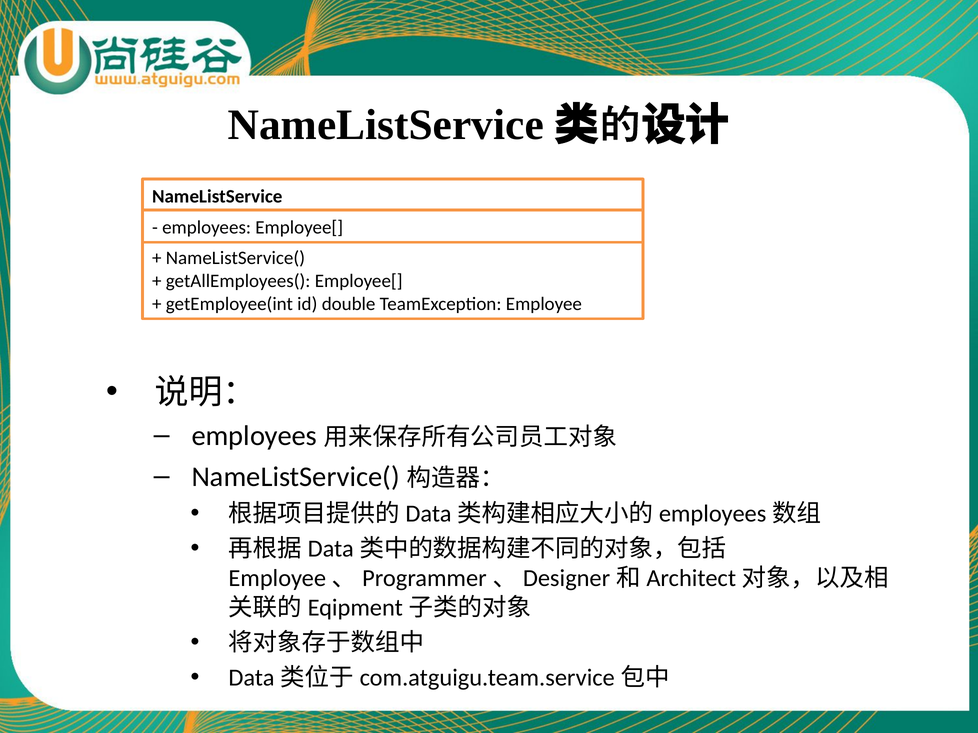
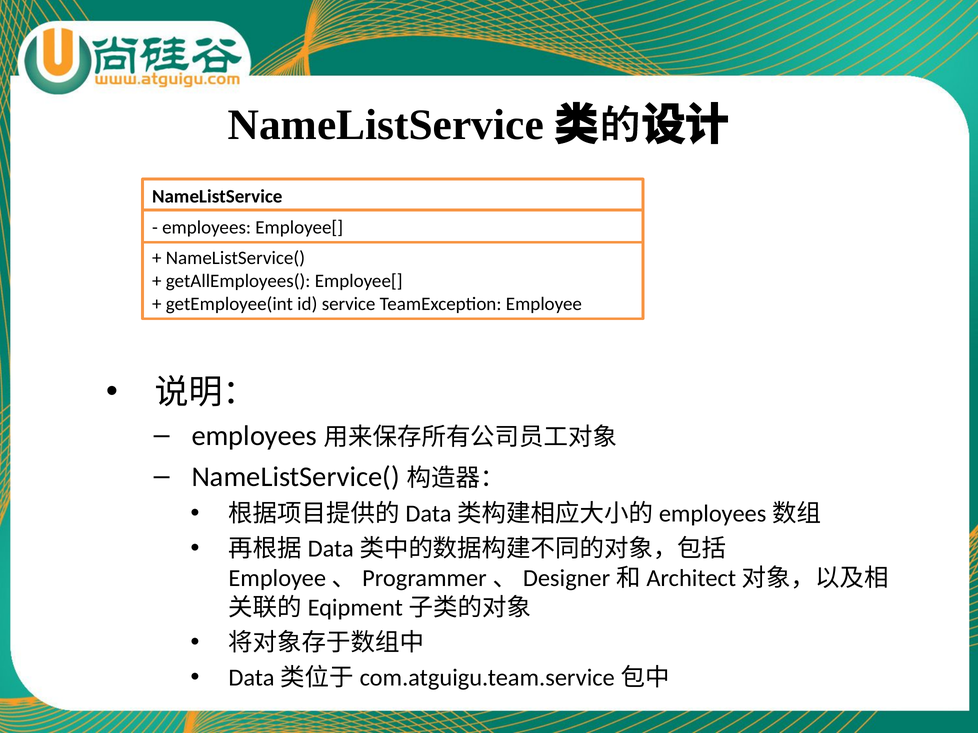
double: double -> service (349, 304)
